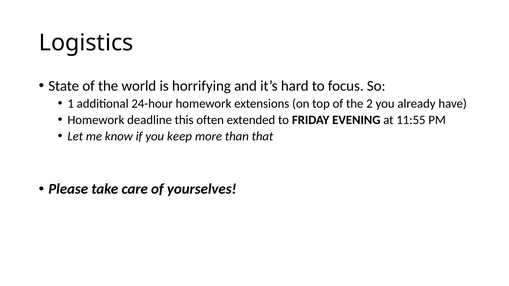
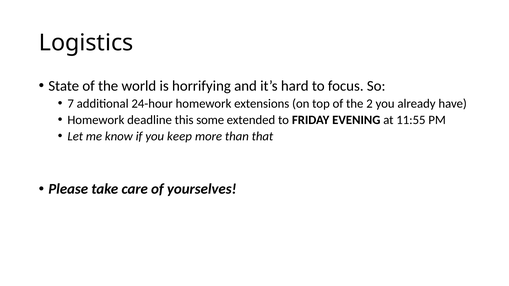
1: 1 -> 7 (71, 104)
often: often -> some (210, 120)
